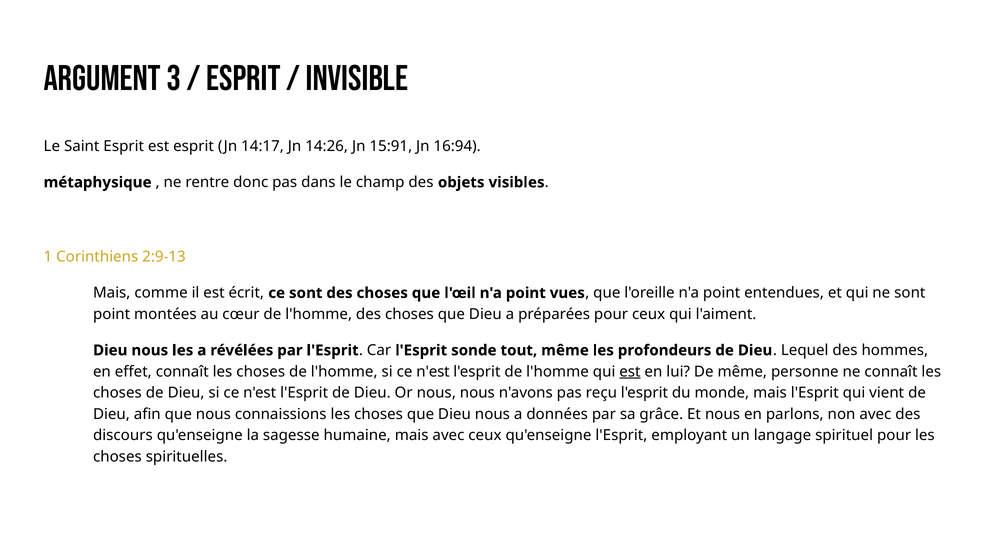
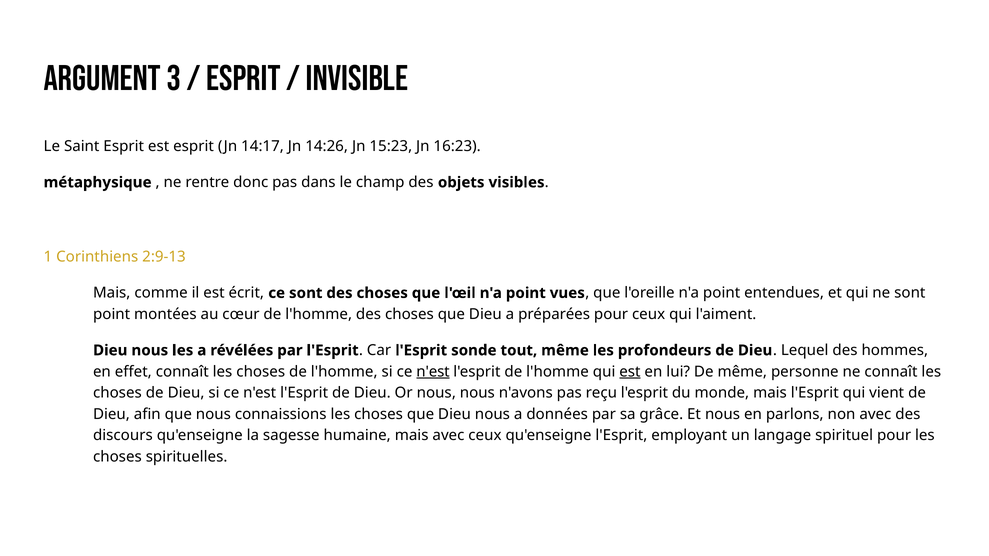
15:91: 15:91 -> 15:23 (391, 146)
16:94: 16:94 -> 16:23 (457, 146)
n'est underline: none -> present (433, 372)
